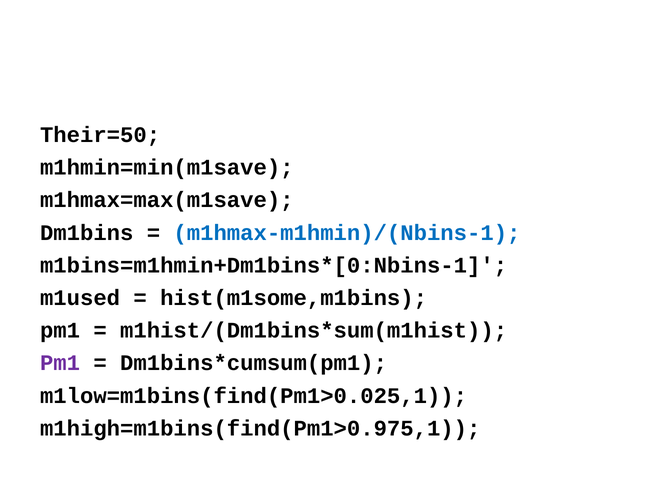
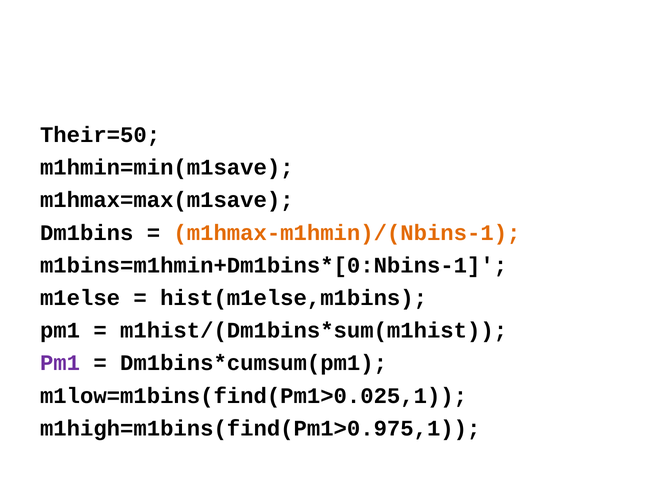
m1hmax-m1hmin)/(Nbins-1 colour: blue -> orange (347, 233)
m1used: m1used -> m1else (80, 298)
hist(m1some,m1bins: hist(m1some,m1bins -> hist(m1else,m1bins (294, 298)
